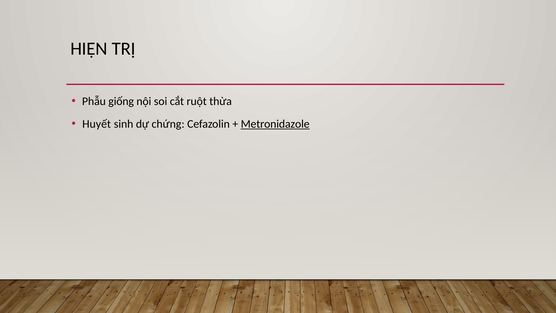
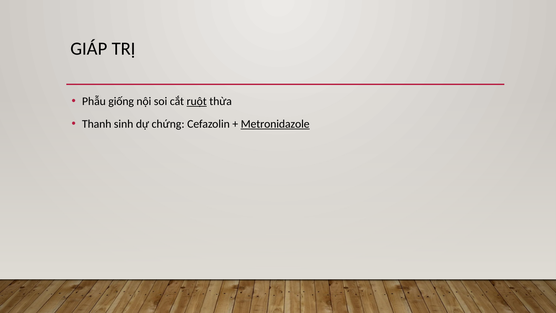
HIỆN: HIỆN -> GIÁP (89, 49)
ruột underline: none -> present (197, 101)
Huyết: Huyết -> Thanh (97, 124)
